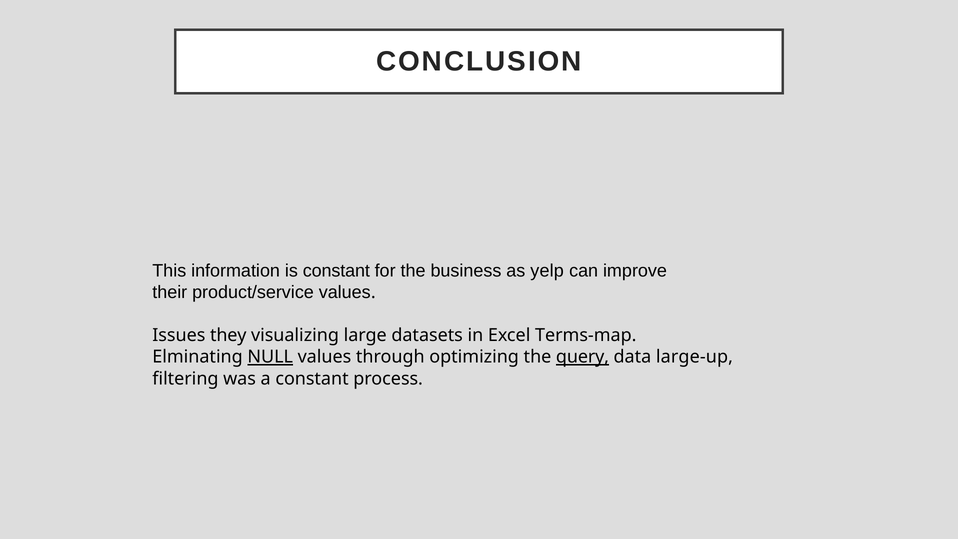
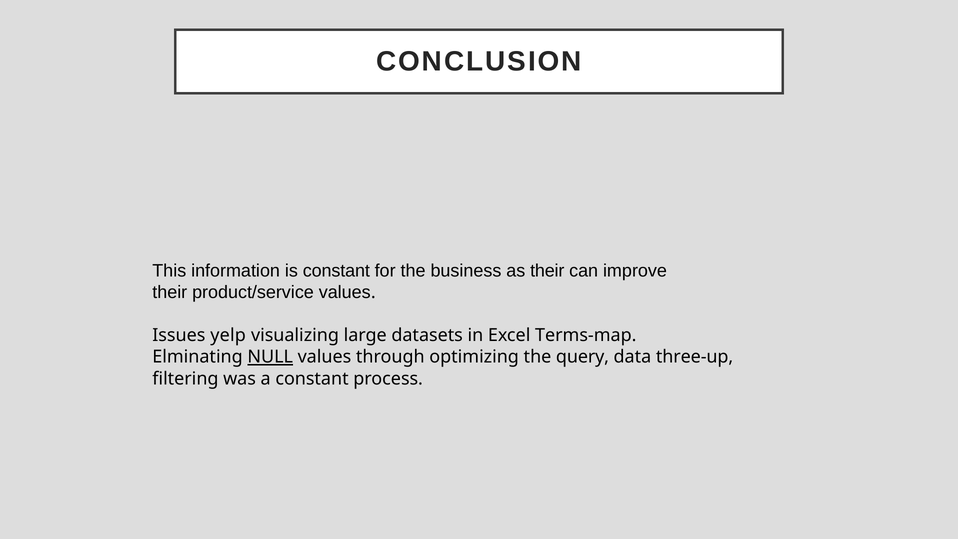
as yelp: yelp -> their (547, 271)
they: they -> yelp (228, 335)
query underline: present -> none (583, 357)
large-up: large-up -> three-up (695, 357)
